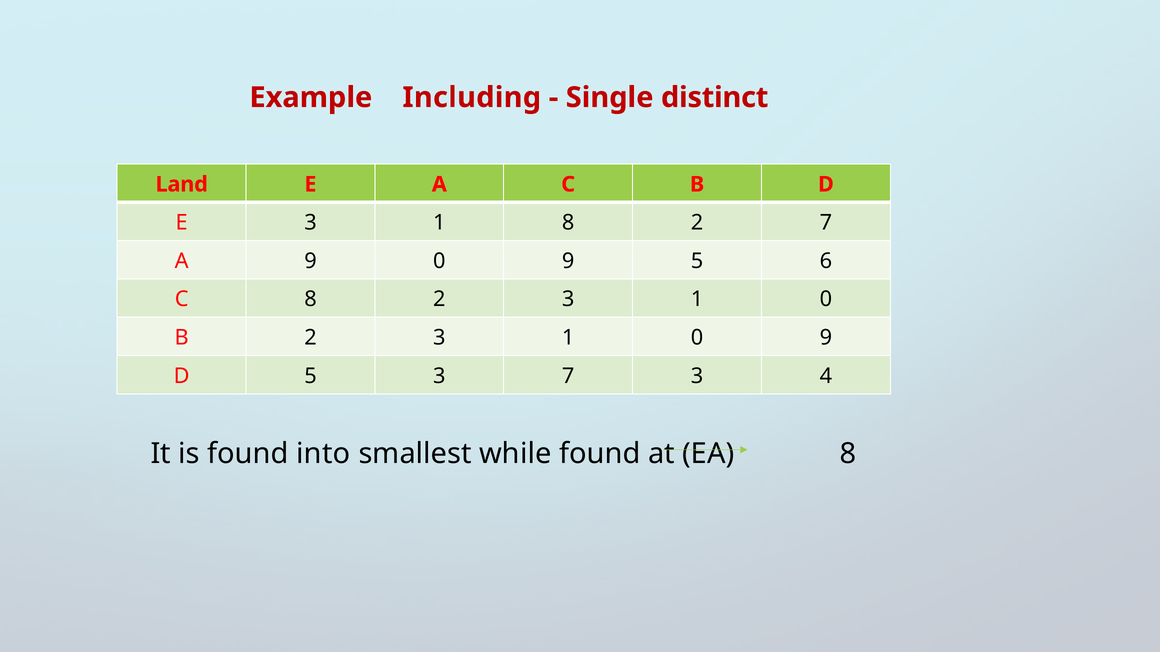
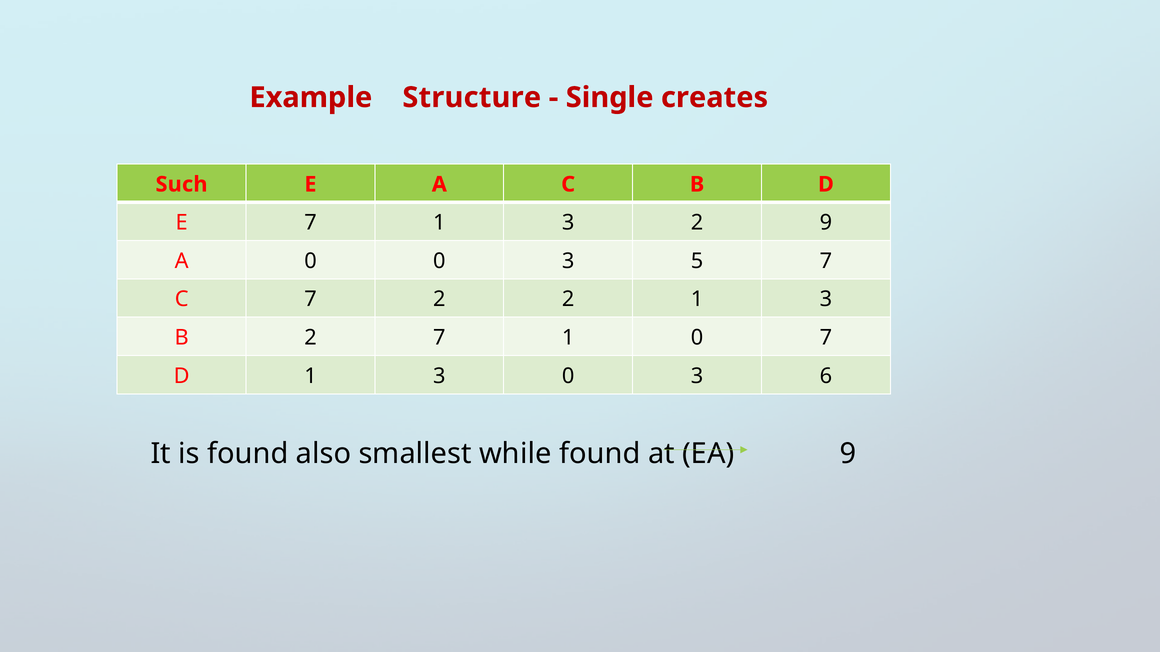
Including: Including -> Structure (472, 98)
distinct: distinct -> creates (715, 98)
Land: Land -> Such (181, 184)
E 3: 3 -> 7 (310, 223)
8: 8 -> 3 (568, 223)
2 7: 7 -> 9 (826, 223)
A 9: 9 -> 0 (310, 261)
9: 9 -> 3 (568, 261)
5 6: 6 -> 7 (826, 261)
C 8: 8 -> 7 (310, 299)
3: 3 -> 2 (568, 299)
0: 0 -> 3 (826, 299)
B 2 3: 3 -> 7 (439, 338)
1 0 9: 9 -> 7 (826, 338)
D 5: 5 -> 1 (310, 376)
3 7: 7 -> 0 (568, 376)
4: 4 -> 6 (826, 376)
into: into -> also (324, 454)
EA 8: 8 -> 9 (848, 454)
